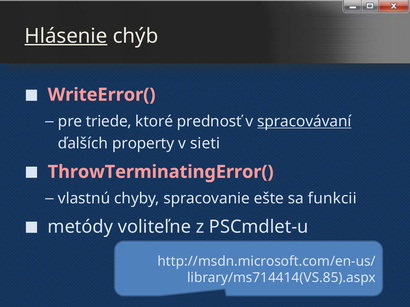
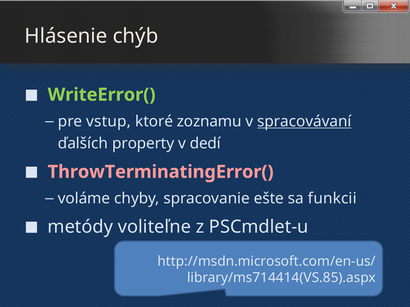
Hlásenie underline: present -> none (66, 36)
WriteError( colour: pink -> light green (102, 95)
triede: triede -> vstup (109, 122)
prednosť: prednosť -> zoznamu (209, 122)
sieti: sieti -> dedí (205, 144)
vlastnú: vlastnú -> voláme (84, 199)
